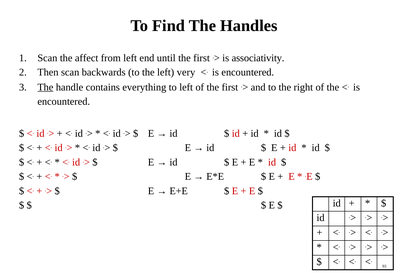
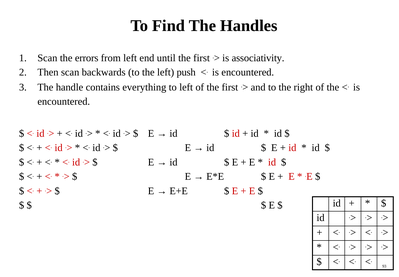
affect: affect -> errors (87, 58)
very: very -> push (186, 72)
The underline: present -> none (45, 87)
